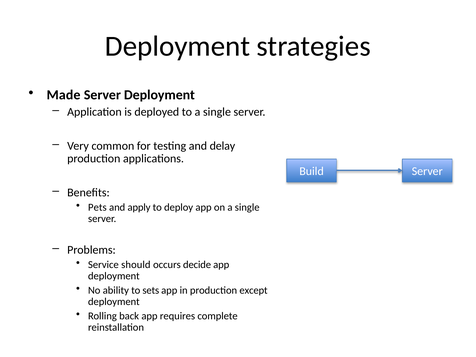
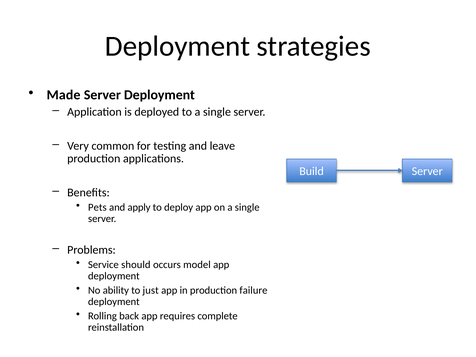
delay: delay -> leave (222, 146)
decide: decide -> model (197, 265)
sets: sets -> just (151, 290)
except: except -> failure (253, 290)
